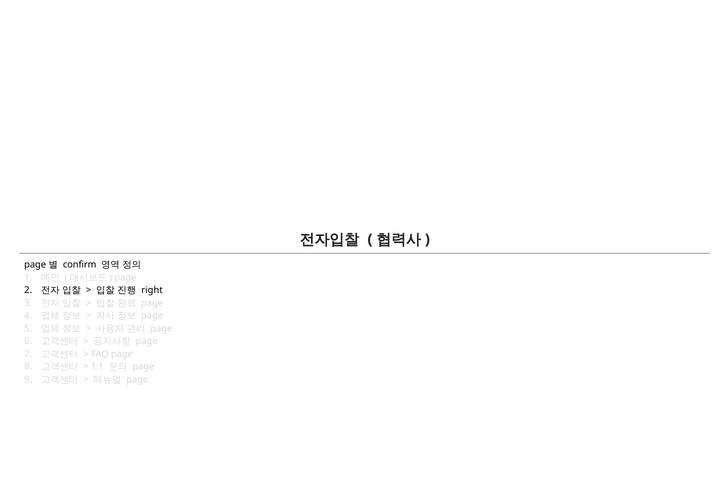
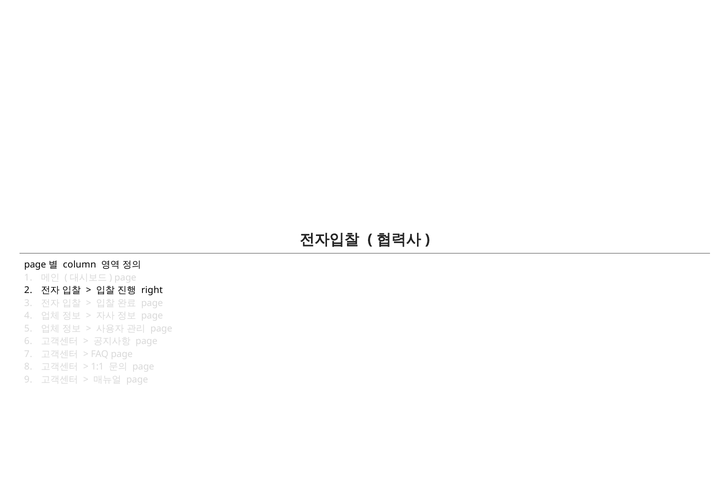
confirm: confirm -> column (80, 265)
